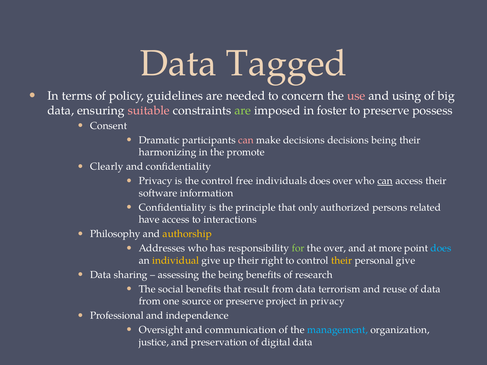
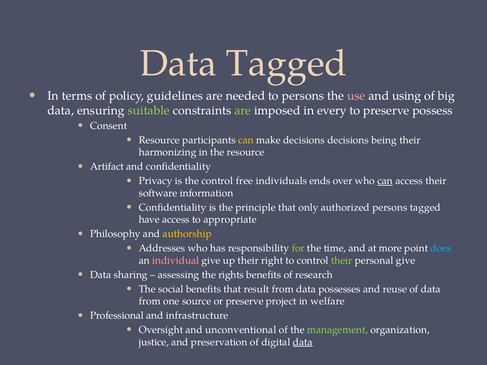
to concern: concern -> persons (303, 96)
suitable colour: pink -> light green (149, 110)
foster: foster -> every (332, 110)
Dramatic: Dramatic -> Resource (159, 140)
can colour: pink -> yellow (246, 140)
the promote: promote -> resource (246, 152)
Clearly: Clearly -> Artifact (107, 167)
individuals does: does -> ends (320, 181)
persons related: related -> tagged (425, 208)
interactions: interactions -> appropriate (230, 220)
the over: over -> time (335, 248)
individual colour: yellow -> pink (176, 261)
their colour: yellow -> light green (342, 261)
the being: being -> rights (231, 275)
terrorism: terrorism -> possesses (339, 289)
in privacy: privacy -> welfare (328, 301)
independence: independence -> infrastructure (197, 316)
communication: communication -> unconventional (241, 330)
management colour: light blue -> light green (338, 330)
data underline: none -> present (303, 342)
